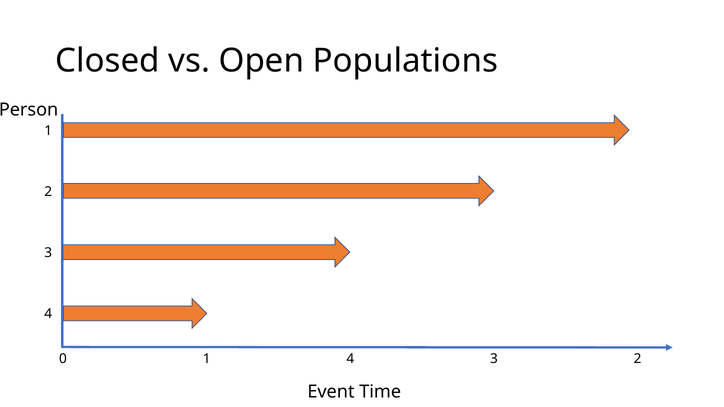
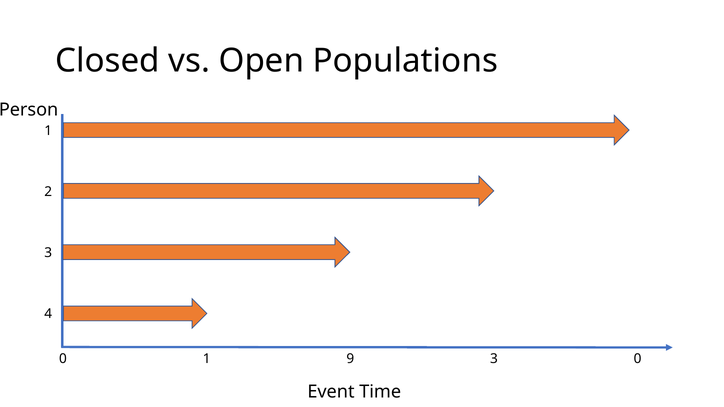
1 4: 4 -> 9 (350, 359)
3 2: 2 -> 0 (638, 359)
